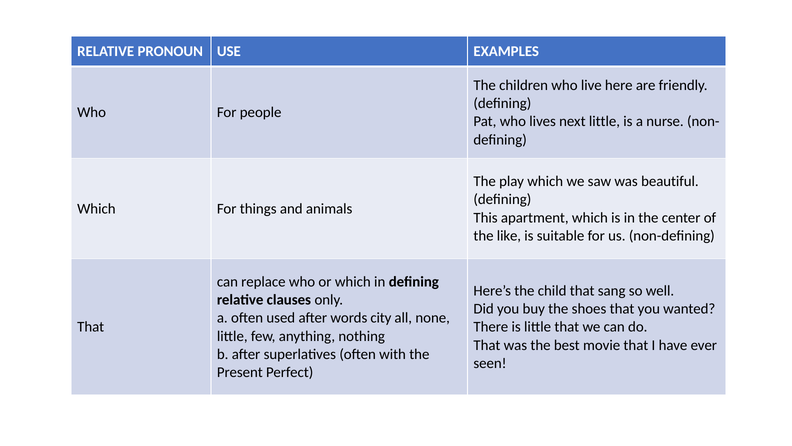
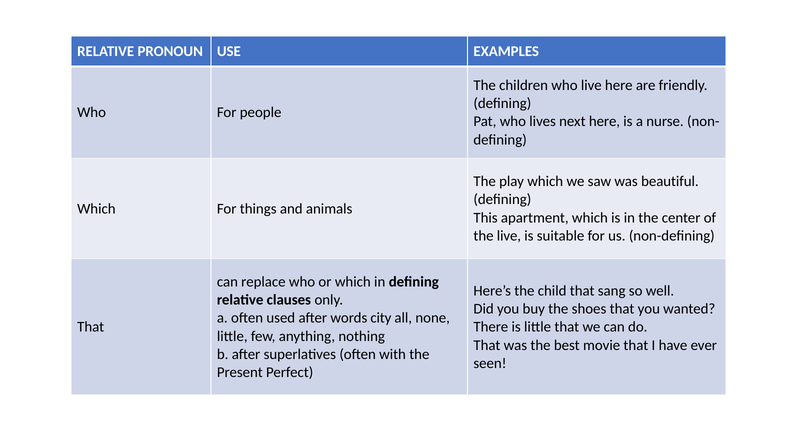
next little: little -> here (604, 121)
the like: like -> live (509, 236)
